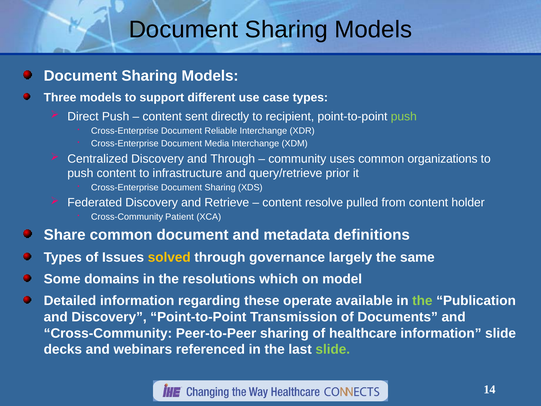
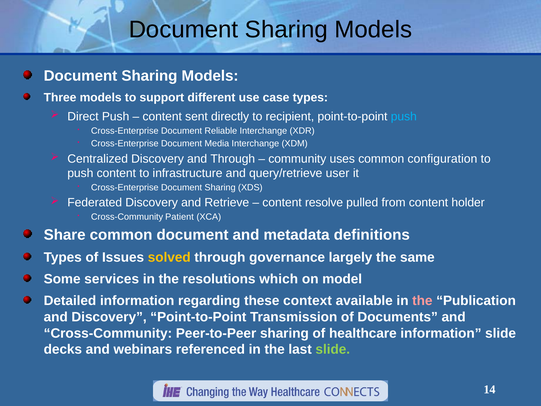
push colour: light green -> light blue (404, 117)
organizations: organizations -> configuration (442, 159)
prior: prior -> user (338, 173)
domains: domains -> services (112, 279)
operate: operate -> context (307, 301)
the colour: light green -> pink (422, 301)
